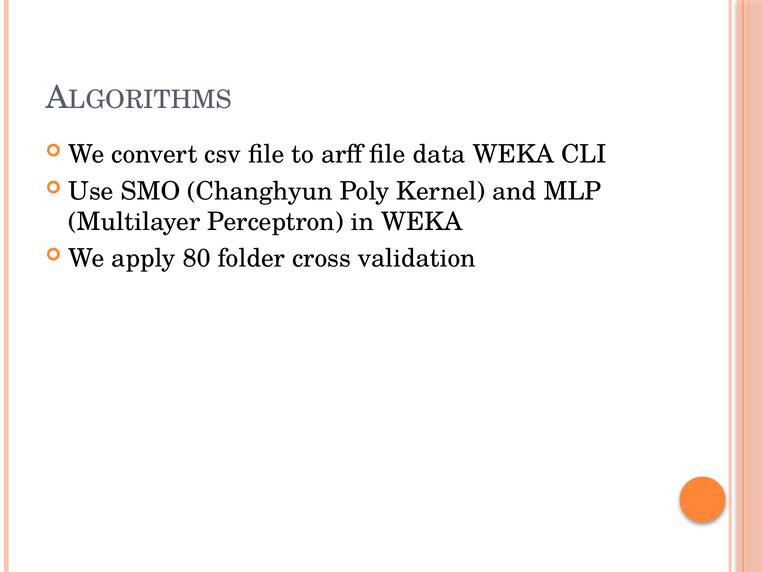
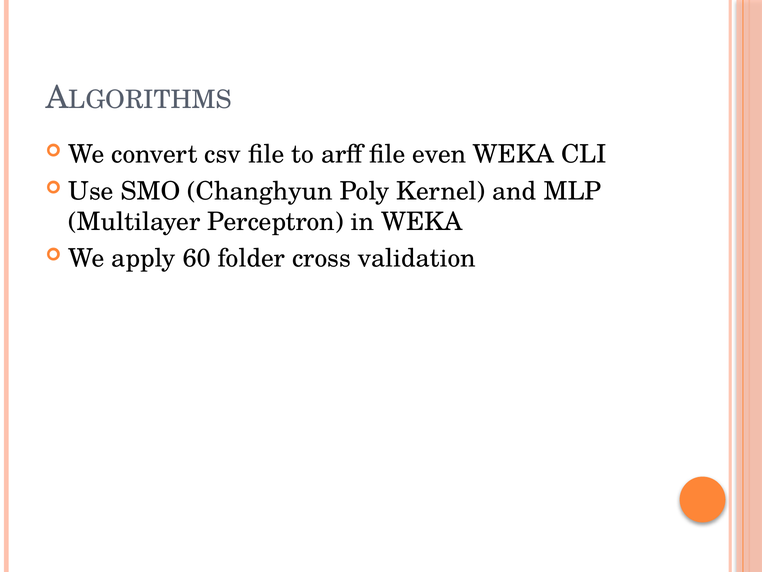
data: data -> even (439, 154)
80: 80 -> 60 (197, 258)
